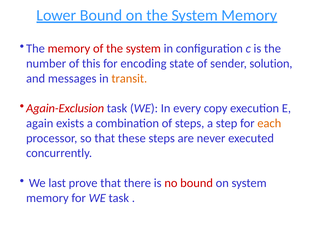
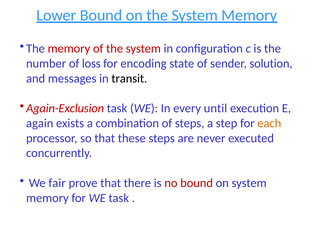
this: this -> loss (91, 63)
transit colour: orange -> black (129, 78)
copy: copy -> until (215, 108)
last: last -> fair (57, 183)
